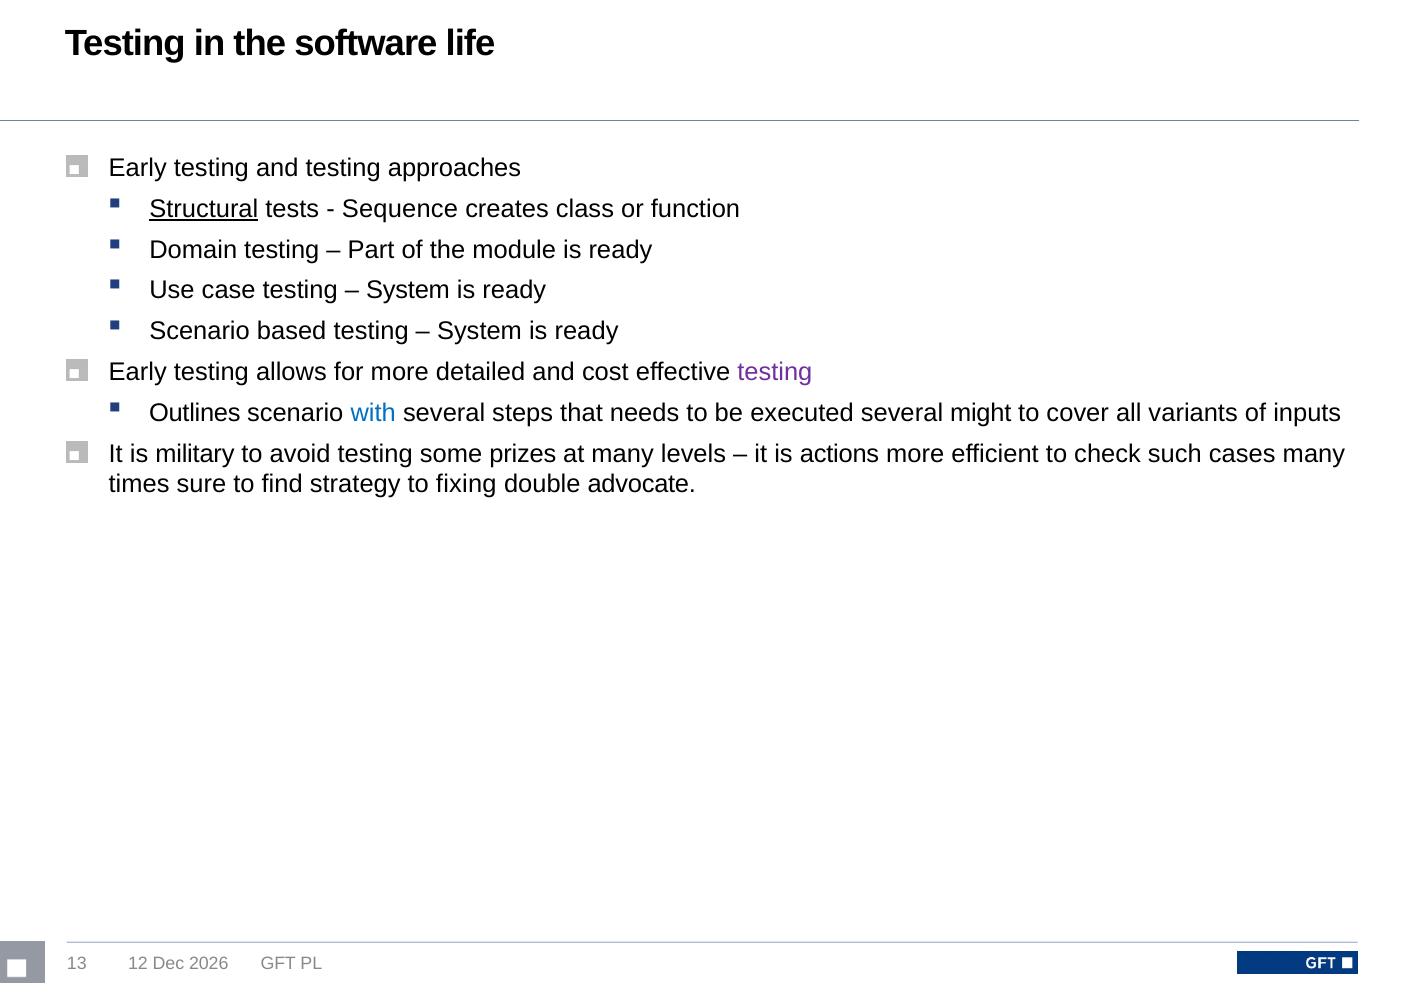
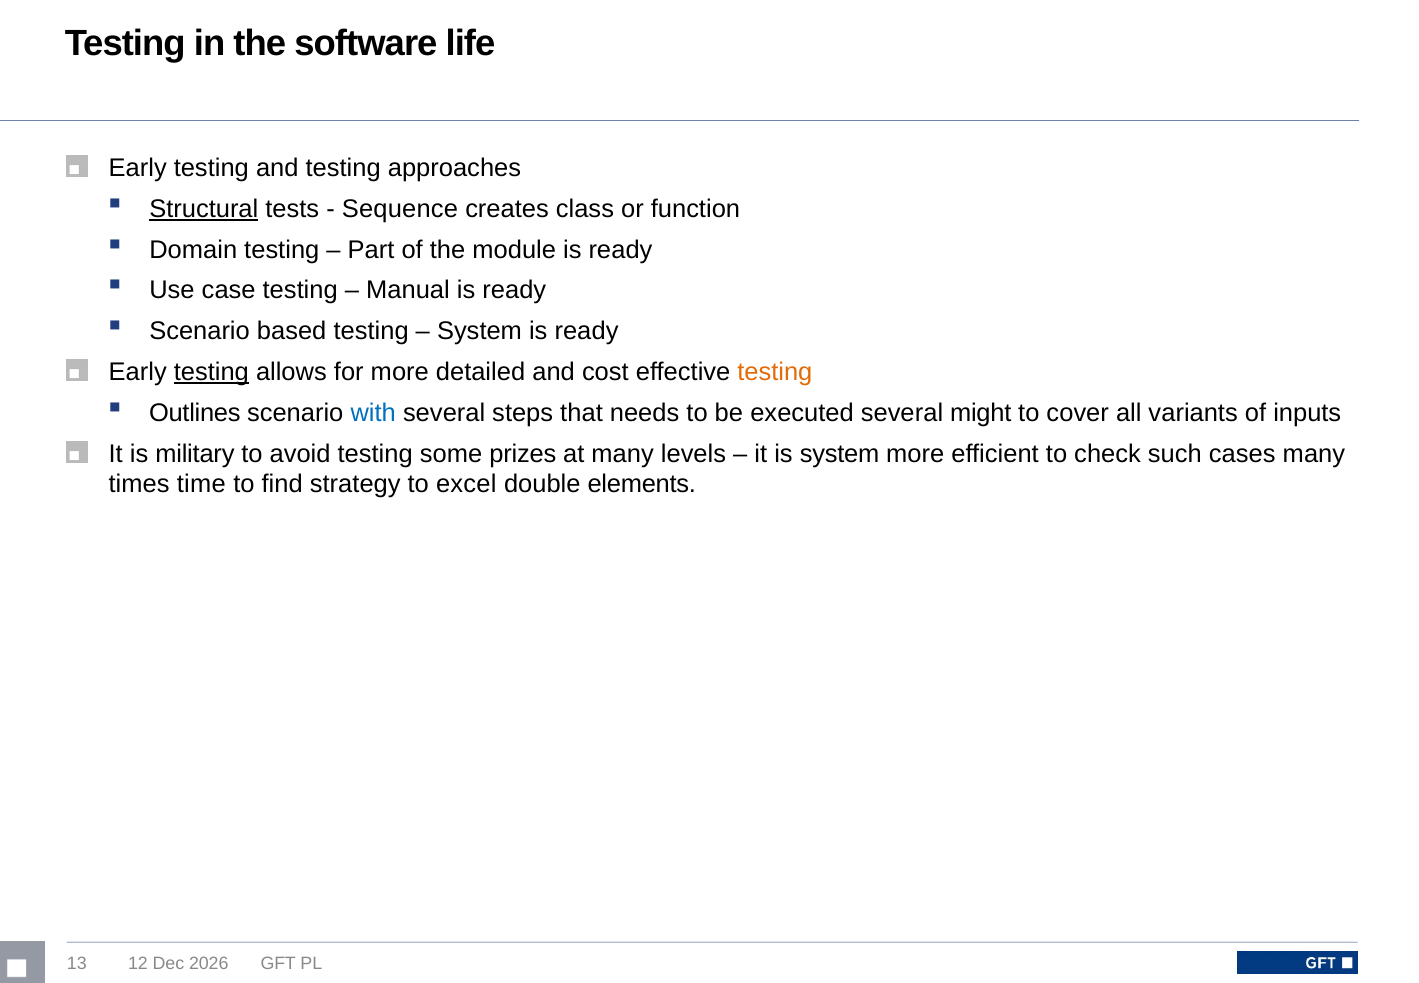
System: System -> Manual (408, 290)
testing underline: none -> present (211, 372)
testing colour: purple -> orange (775, 372)
is actions: actions -> system (840, 453)
sure: sure -> time (201, 484)
fixing: fixing -> excel (466, 484)
advocate: advocate -> elements (642, 484)
